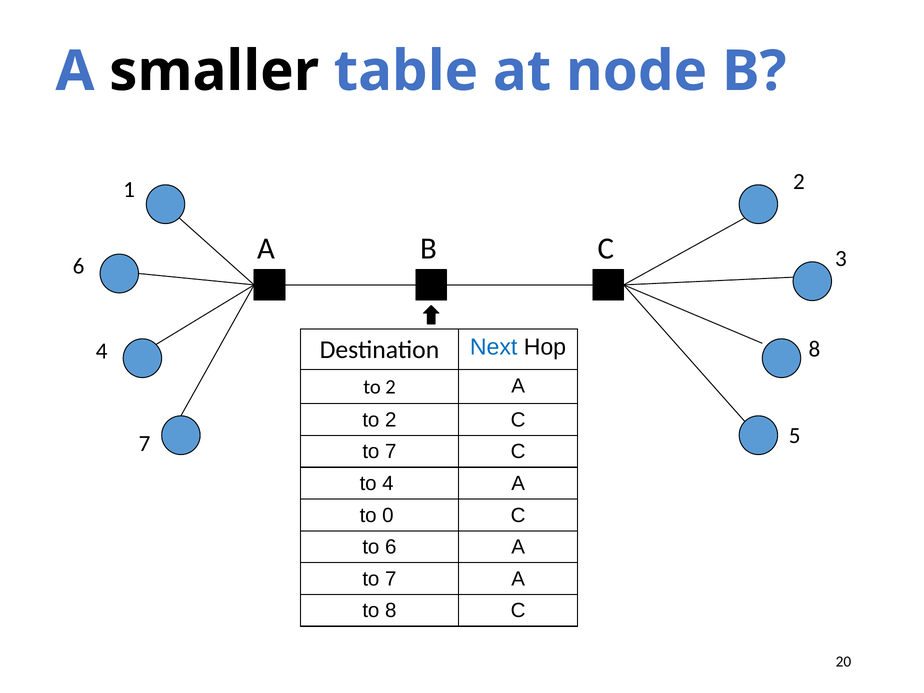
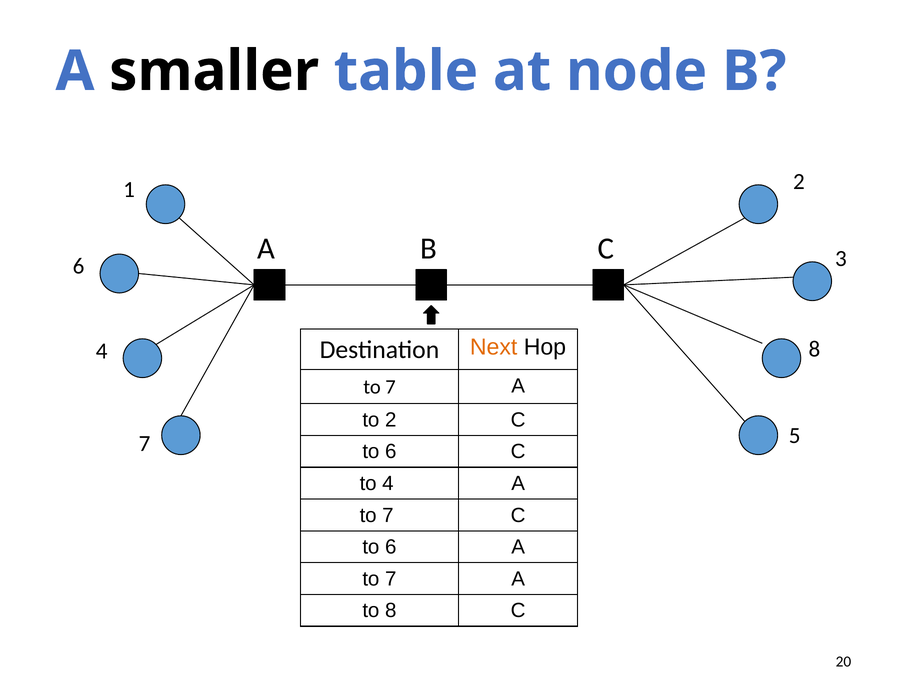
Next colour: blue -> orange (494, 347)
2: 2 -> 7 (391, 387)
7: 7 -> 6 (391, 452)
0: 0 -> 7 (388, 515)
